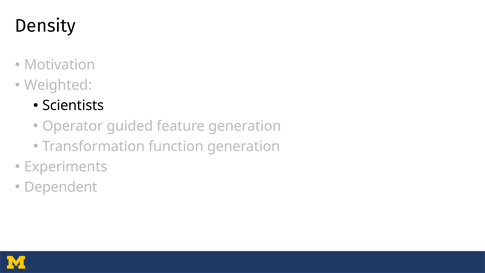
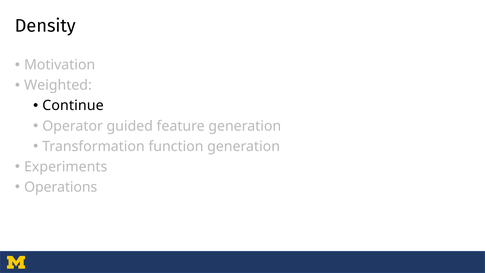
Scientists: Scientists -> Continue (73, 106)
Dependent: Dependent -> Operations (61, 187)
